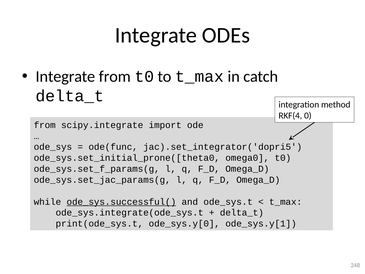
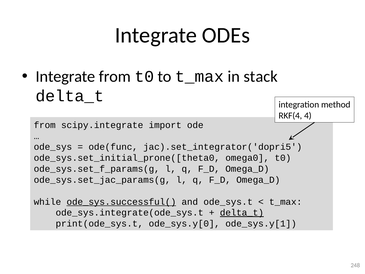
catch: catch -> stack (261, 77)
0: 0 -> 4 (308, 116)
delta_t underline: none -> present (242, 213)
